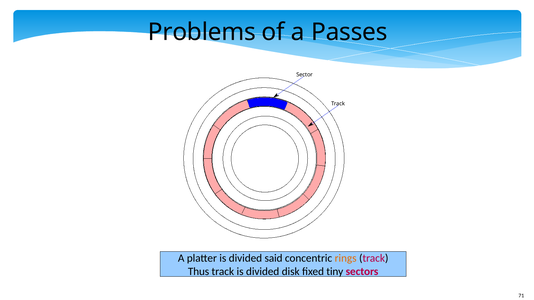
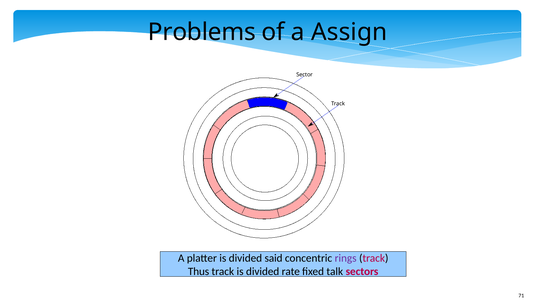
Passes: Passes -> Assign (349, 32)
rings colour: orange -> purple (346, 258)
disk: disk -> rate (291, 272)
tiny: tiny -> talk (335, 272)
